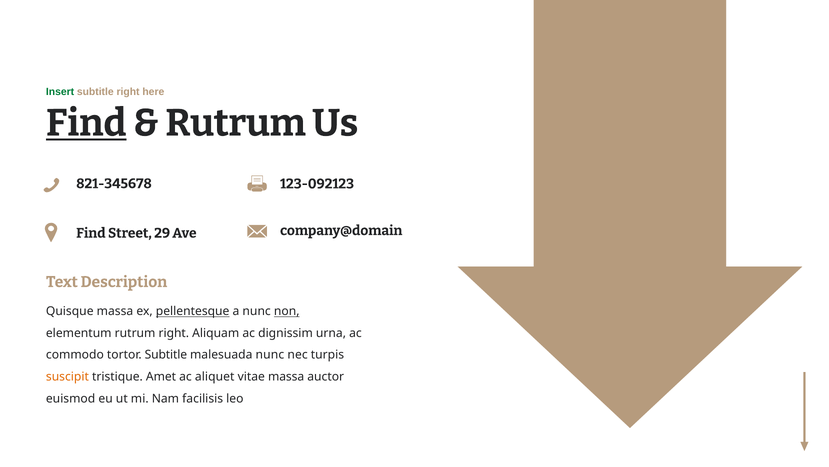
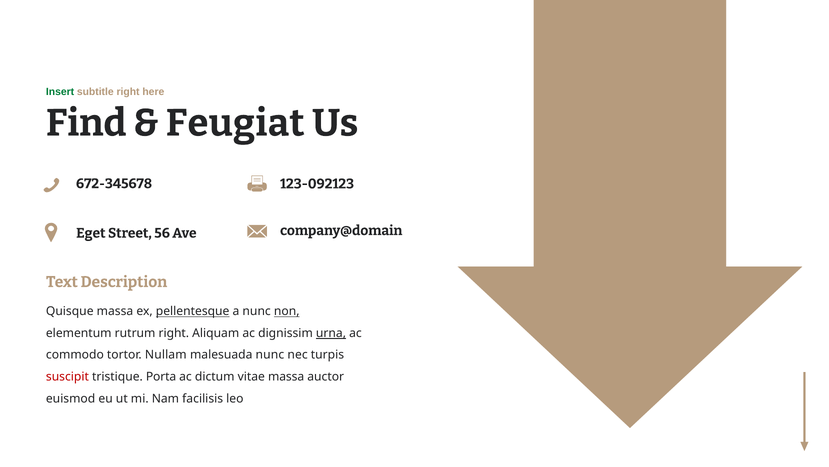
Find underline: present -> none (86, 123)
Rutrum: Rutrum -> Feugiat (235, 123)
821-345678: 821-345678 -> 672-345678 (114, 183)
Find: Find -> Eget (91, 233)
29: 29 -> 56 (162, 233)
urna underline: none -> present (331, 333)
tortor Subtitle: Subtitle -> Nullam (166, 354)
suscipit colour: orange -> red (67, 376)
Amet: Amet -> Porta (161, 376)
aliquet: aliquet -> dictum (215, 376)
